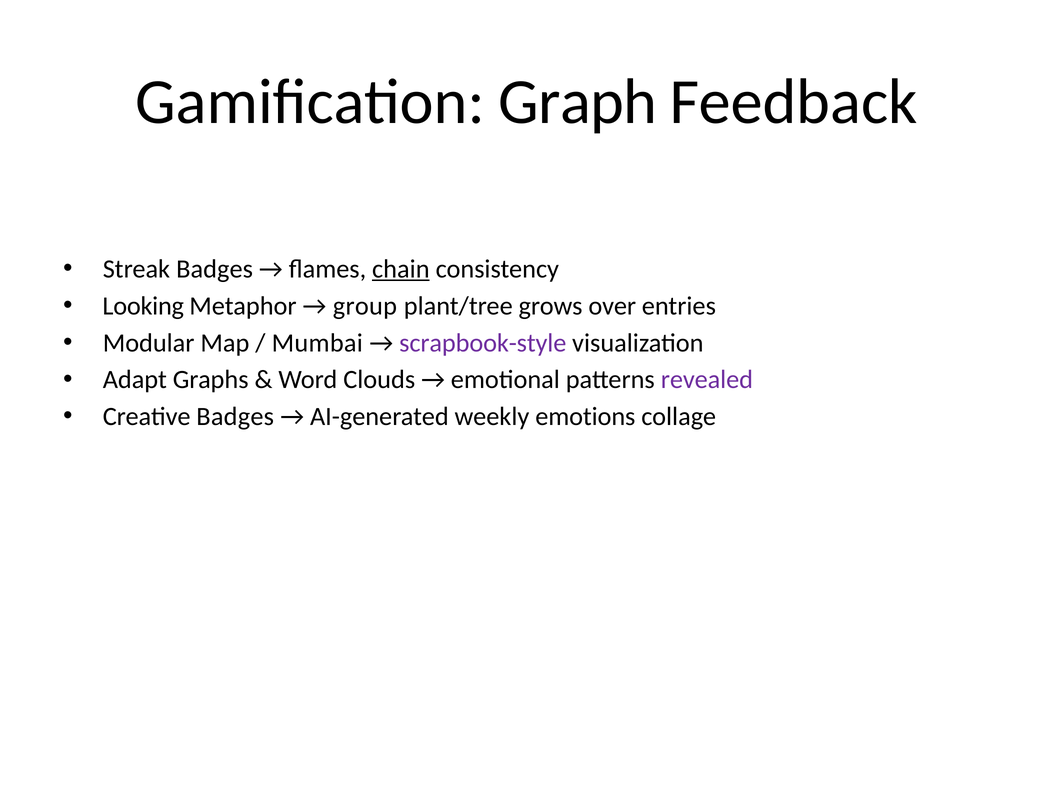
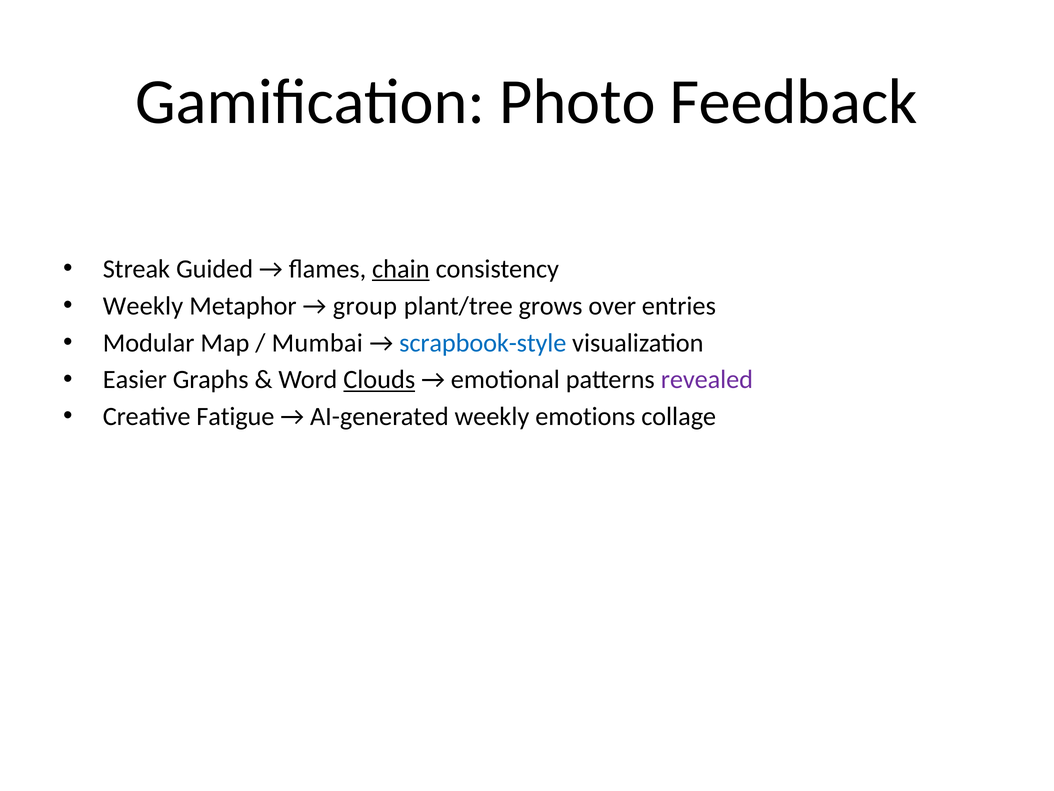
Graph: Graph -> Photo (578, 102)
Streak Badges: Badges -> Guided (215, 269)
Looking: Looking -> Weekly (143, 306)
scrapbook-style colour: purple -> blue (483, 343)
Adapt: Adapt -> Easier (135, 380)
Clouds underline: none -> present (379, 380)
Creative Badges: Badges -> Fatigue (235, 416)
